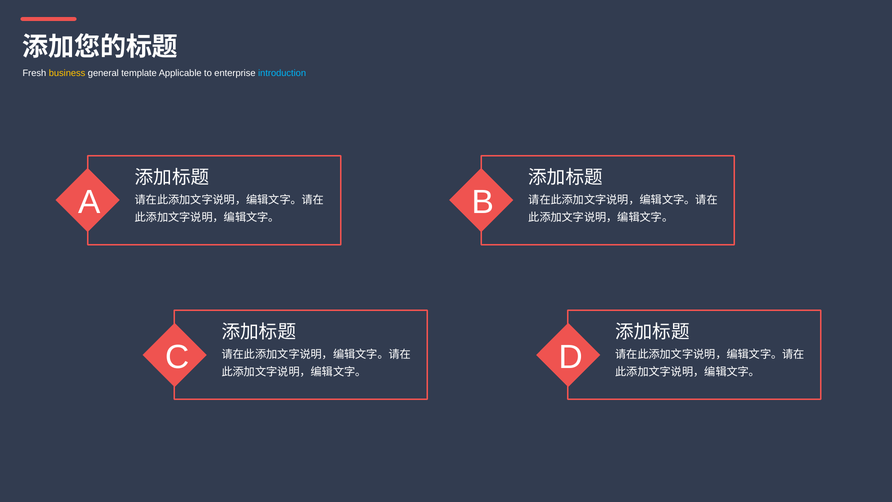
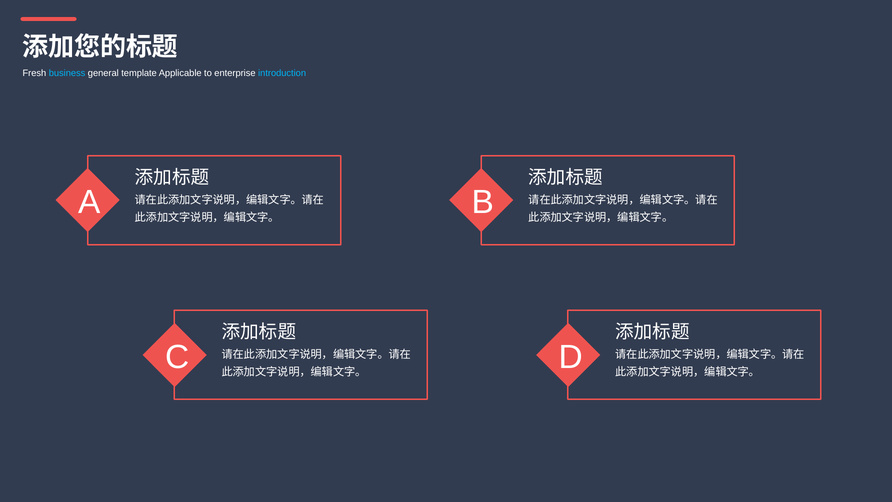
business colour: yellow -> light blue (67, 73)
